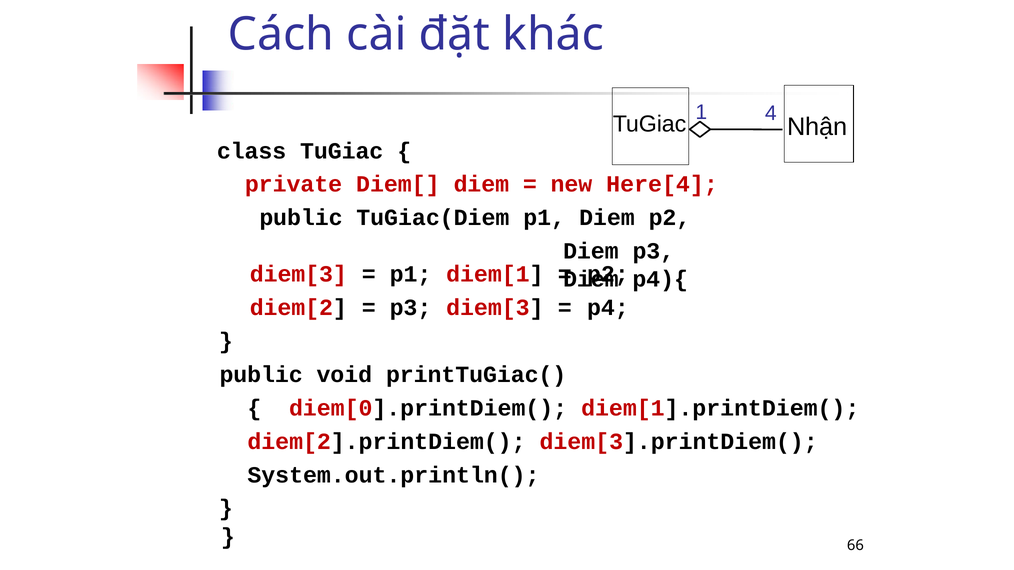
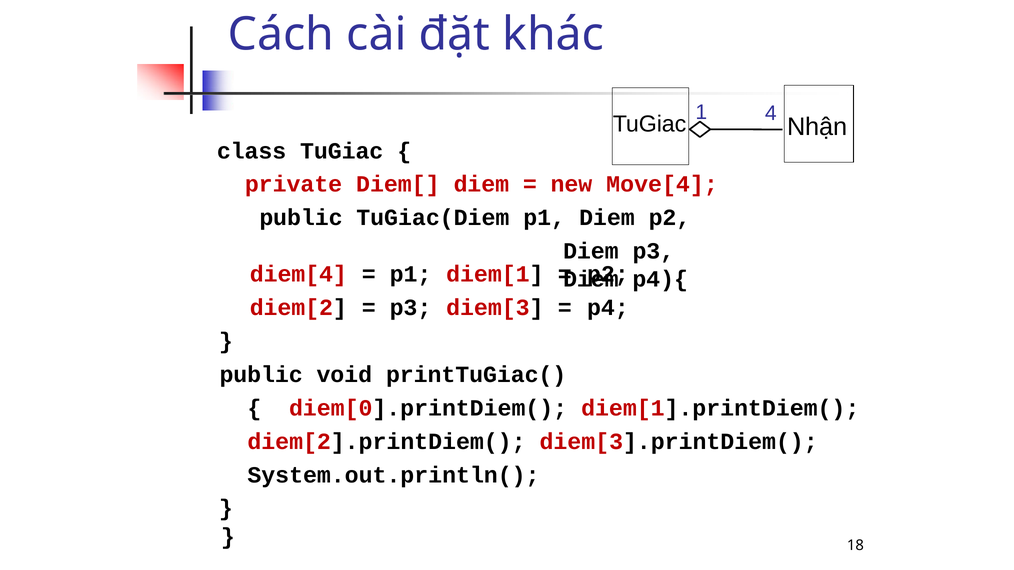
Here[4: Here[4 -> Move[4 (662, 184)
diem[3: diem[3 -> diem[4 (298, 274)
66: 66 -> 18 (855, 546)
